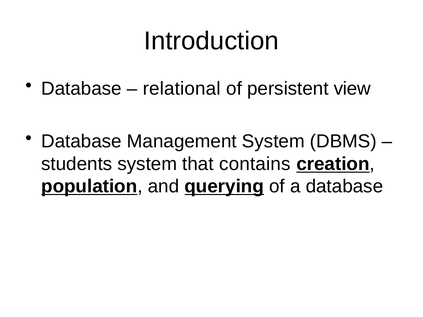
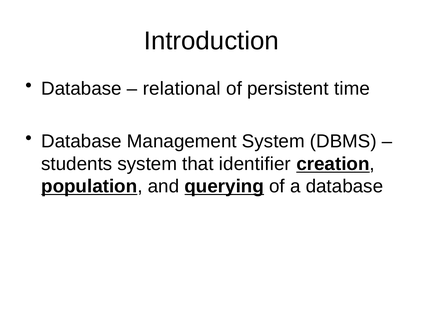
view: view -> time (352, 89)
contains: contains -> identifier (255, 164)
